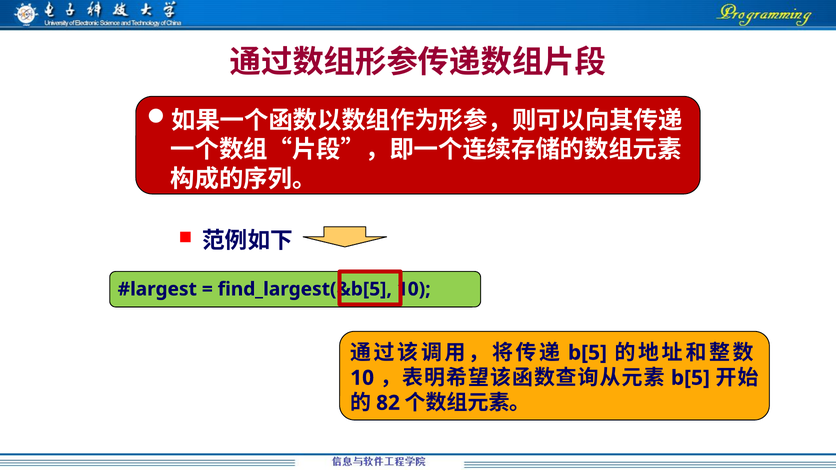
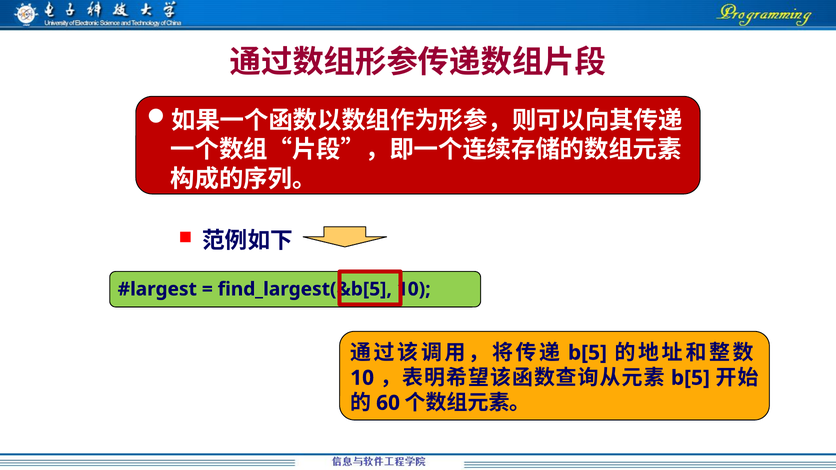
82: 82 -> 60 (388, 403)
